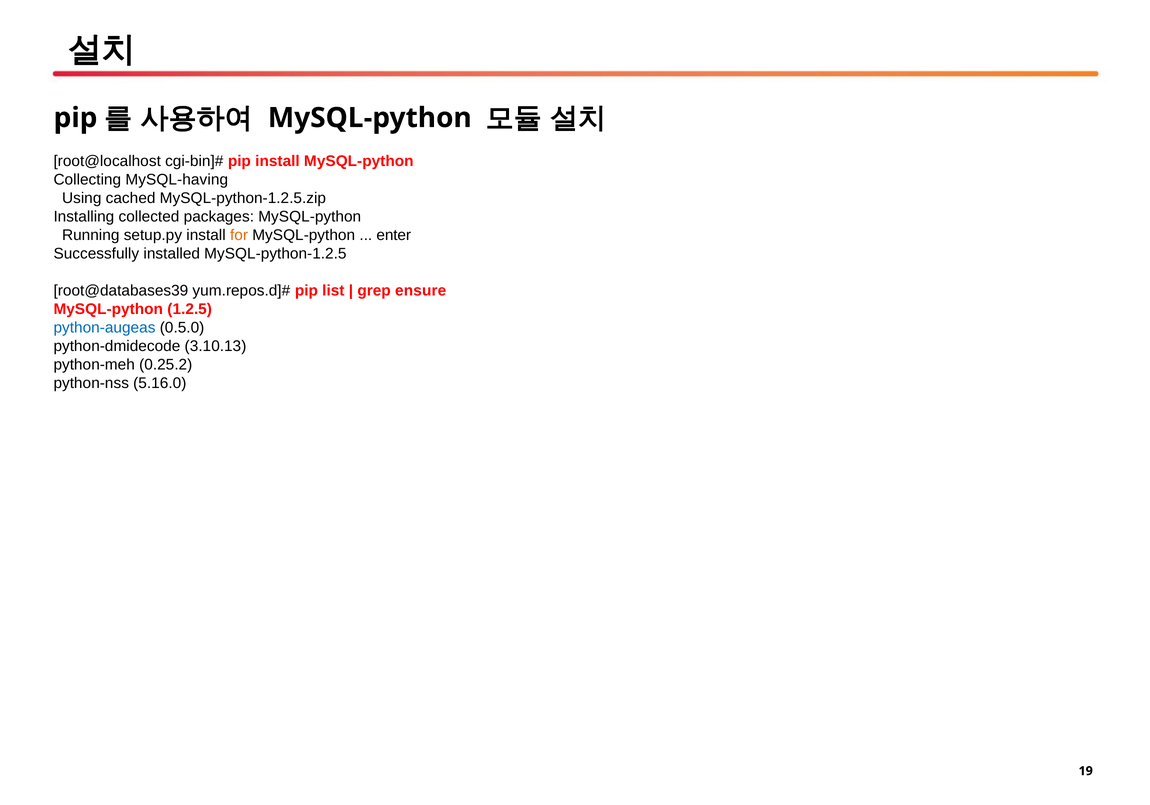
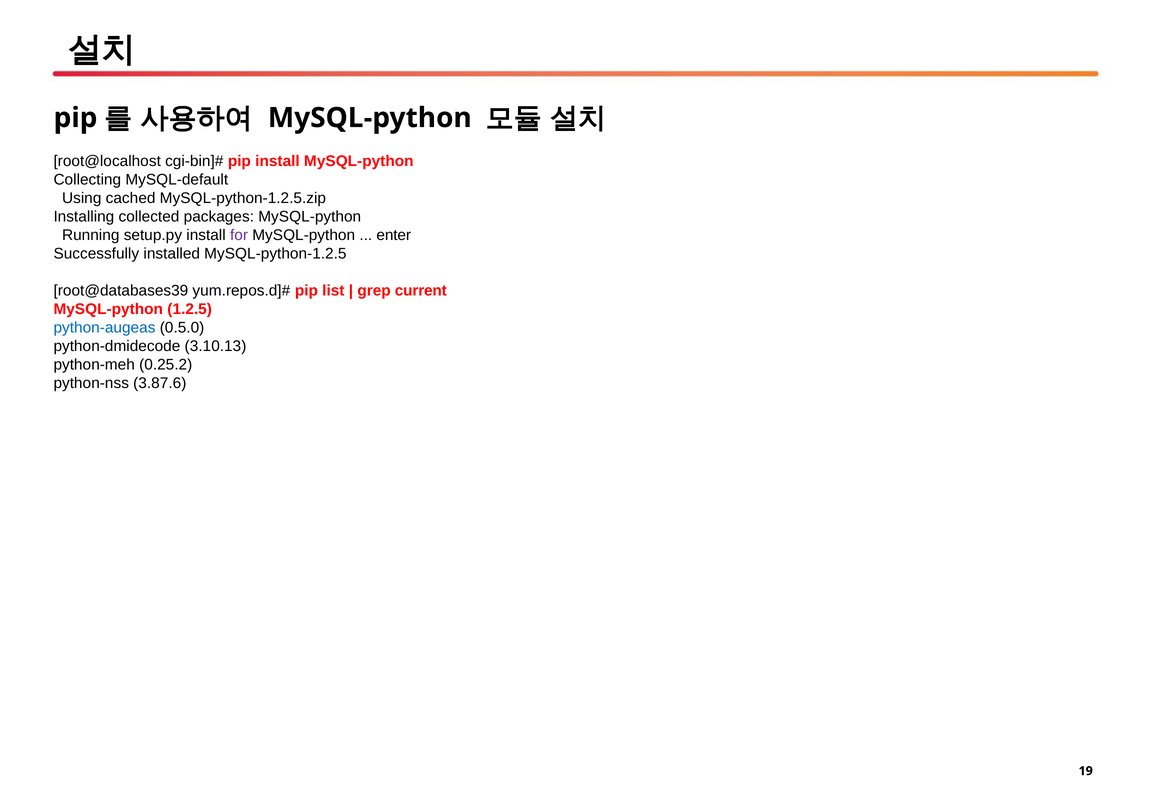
MySQL-having: MySQL-having -> MySQL-default (177, 180)
for colour: orange -> purple (239, 235)
ensure: ensure -> current (421, 291)
5.16.0: 5.16.0 -> 3.87.6 (160, 383)
